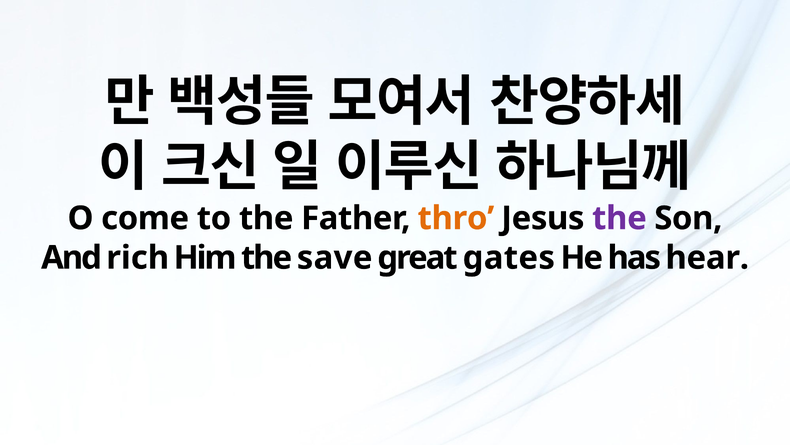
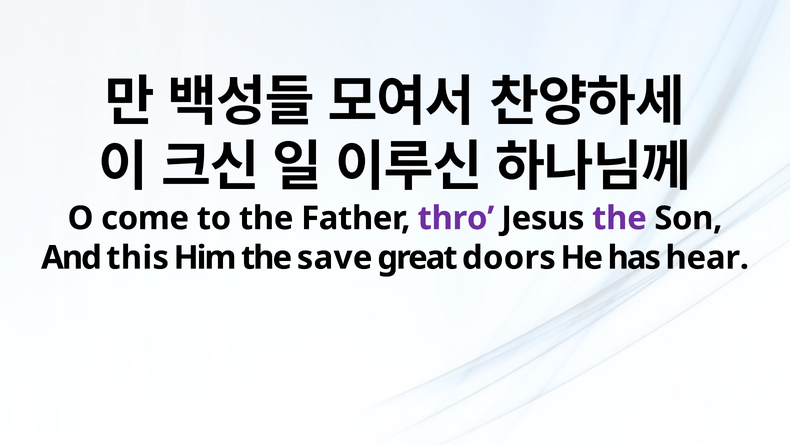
thro colour: orange -> purple (456, 218)
rich: rich -> this (138, 257)
gates: gates -> doors (509, 257)
